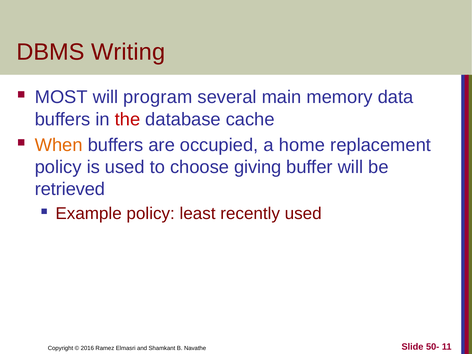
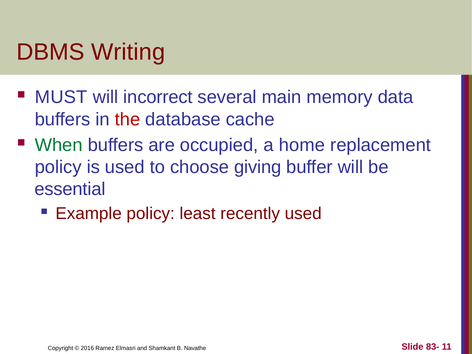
MOST: MOST -> MUST (61, 97)
program: program -> incorrect (158, 97)
When colour: orange -> green (59, 145)
retrieved: retrieved -> essential (70, 189)
50-: 50- -> 83- (433, 347)
